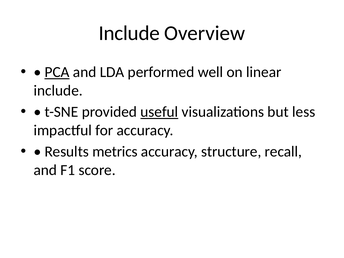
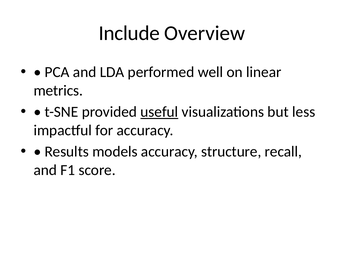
PCA underline: present -> none (57, 72)
include: include -> metrics (58, 91)
metrics: metrics -> models (115, 152)
